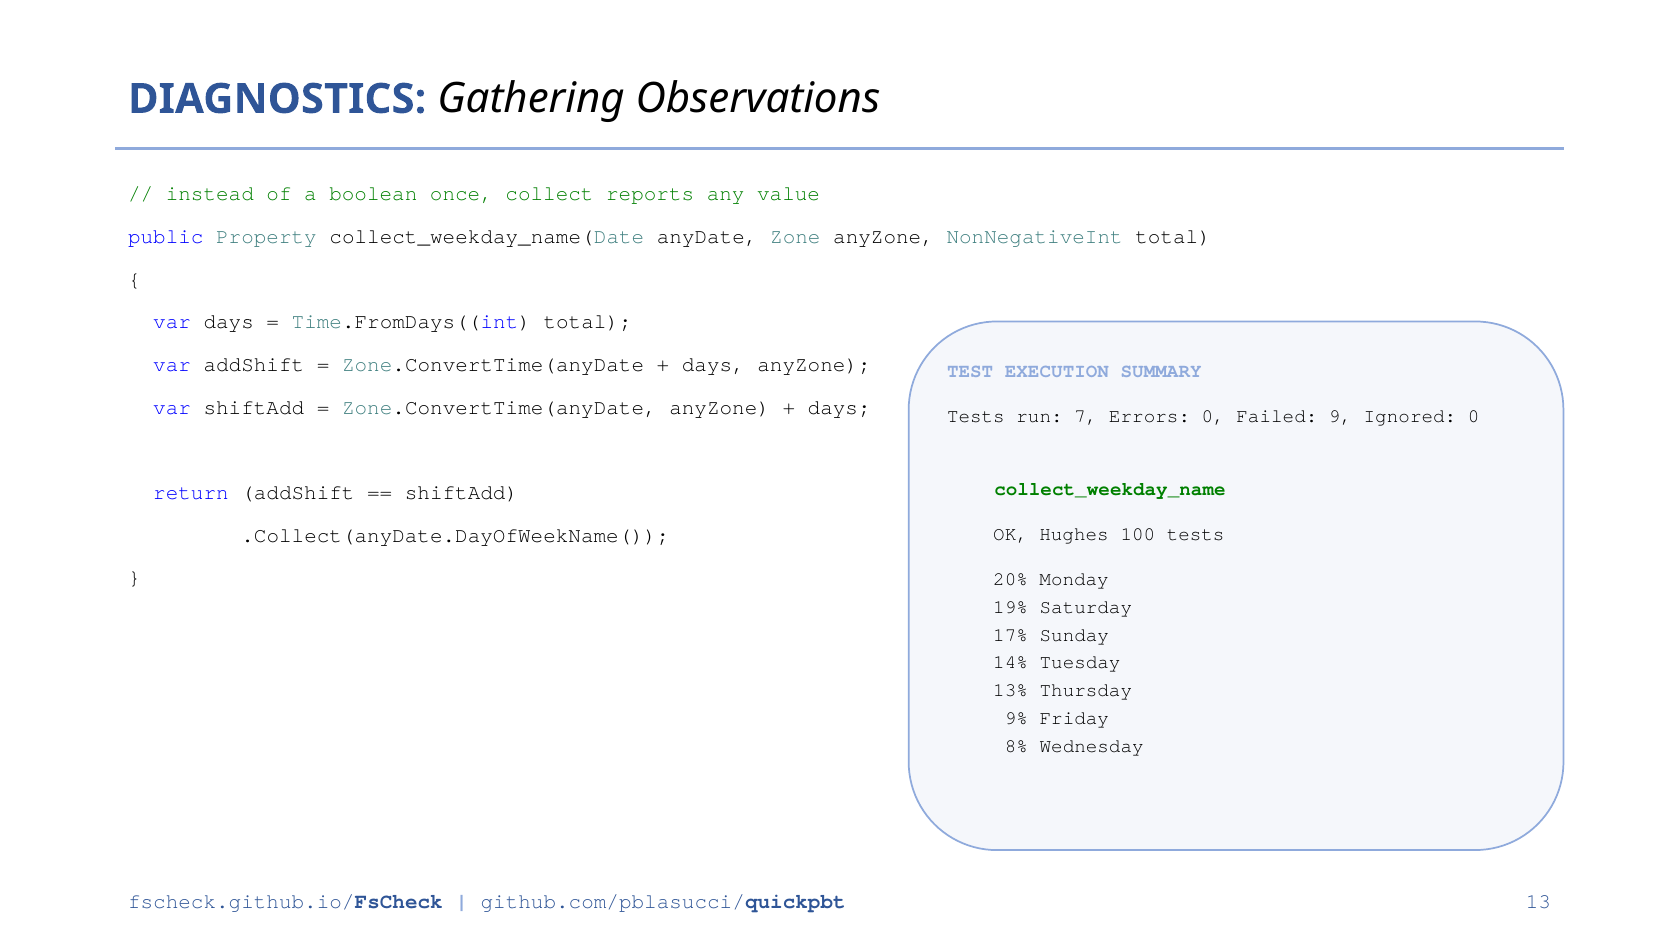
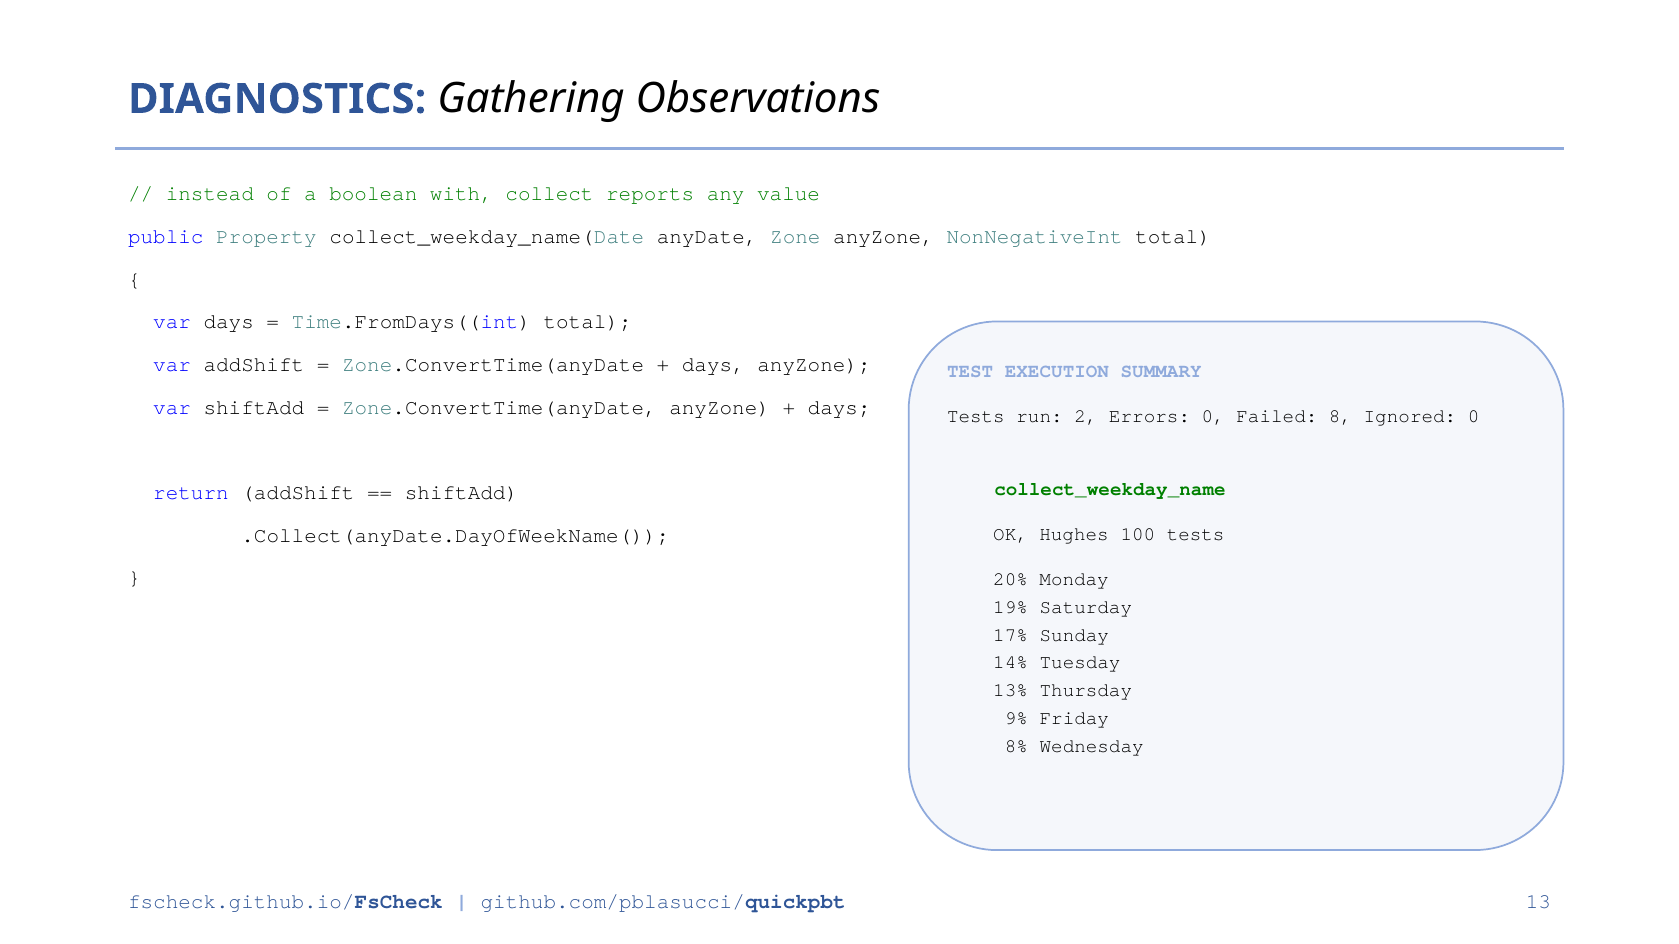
once: once -> with (461, 194)
7: 7 -> 2 (1086, 416)
9: 9 -> 8 (1340, 416)
